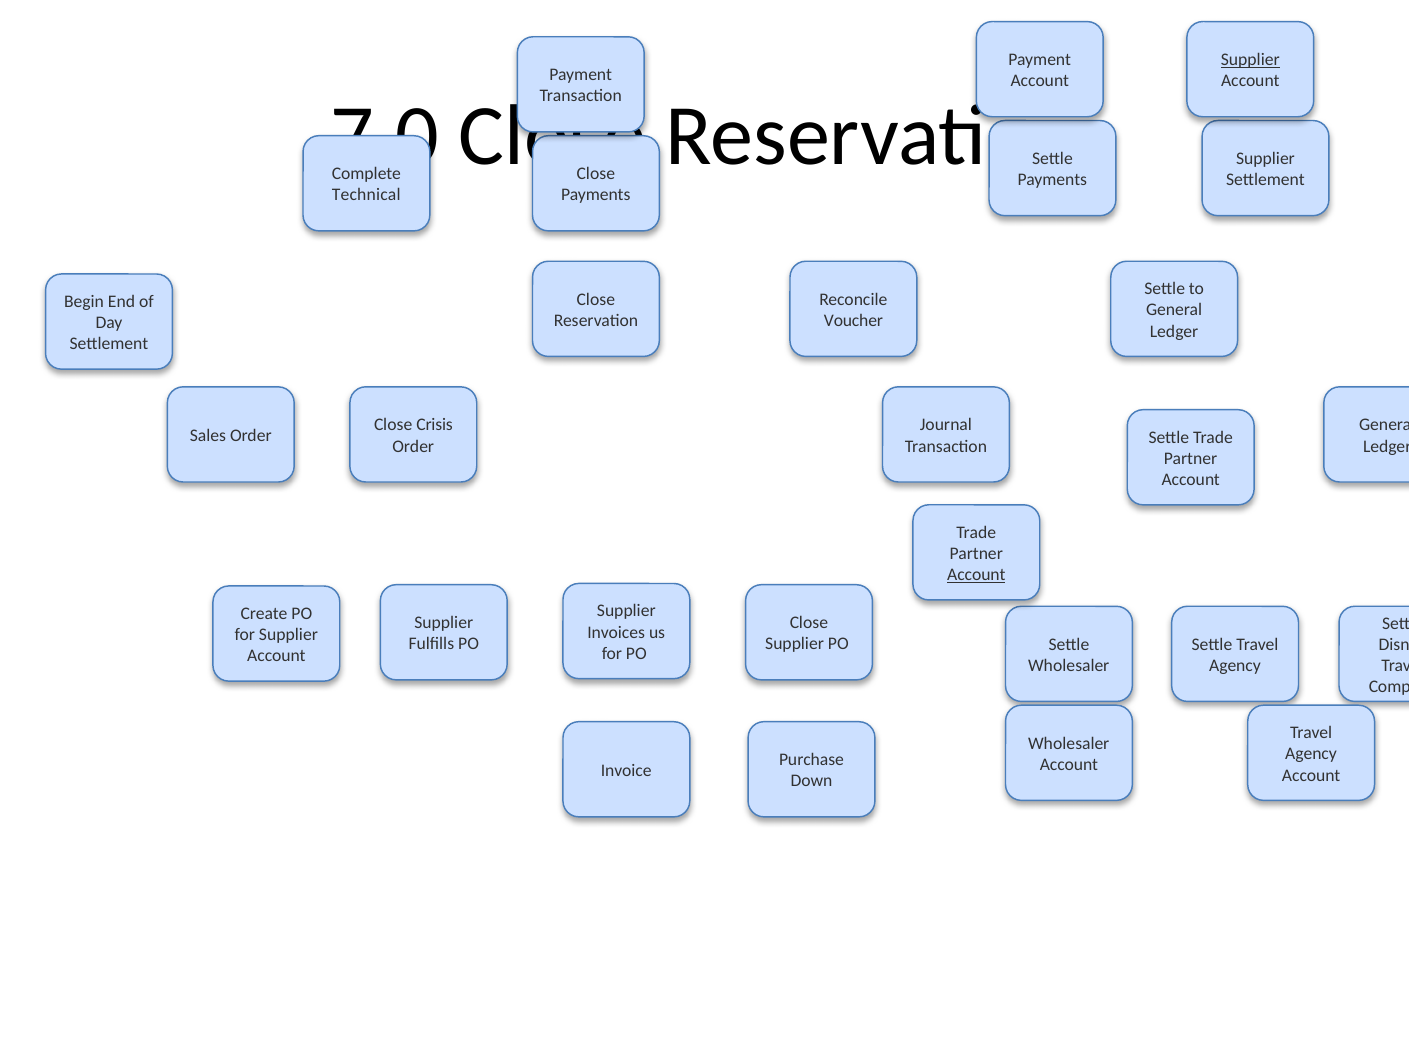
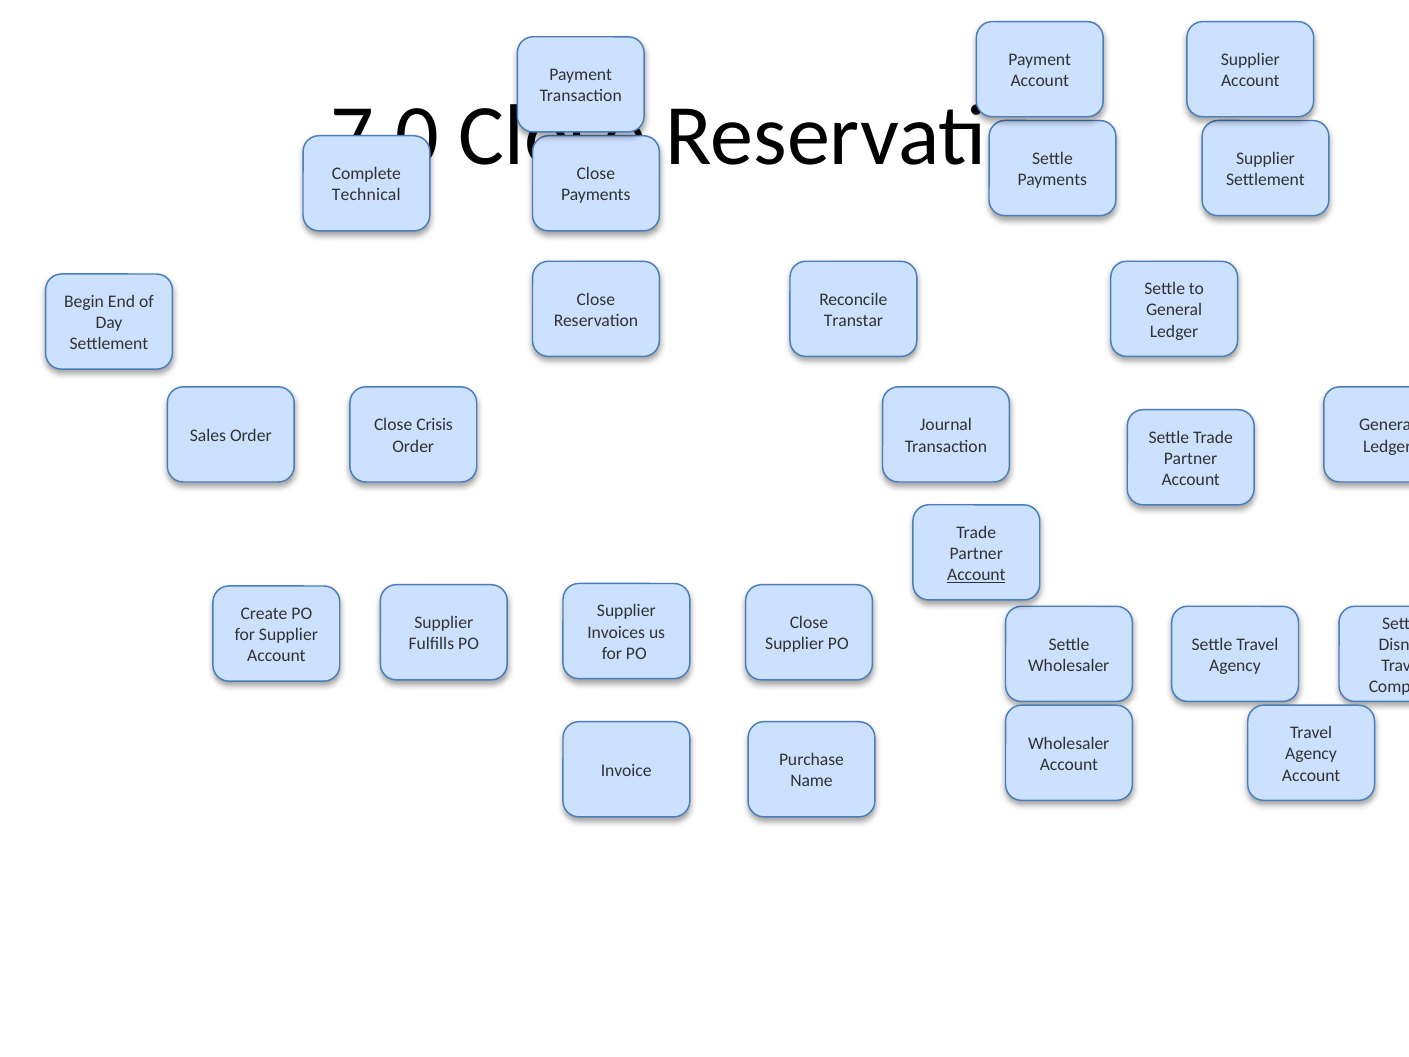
Supplier underline: present -> none (1250, 60)
Voucher: Voucher -> Transtar (853, 321)
Down: Down -> Name (812, 781)
